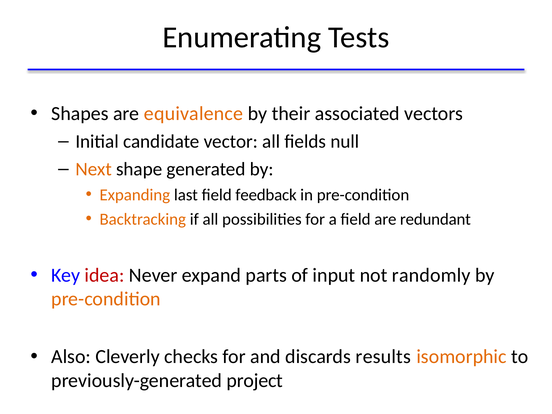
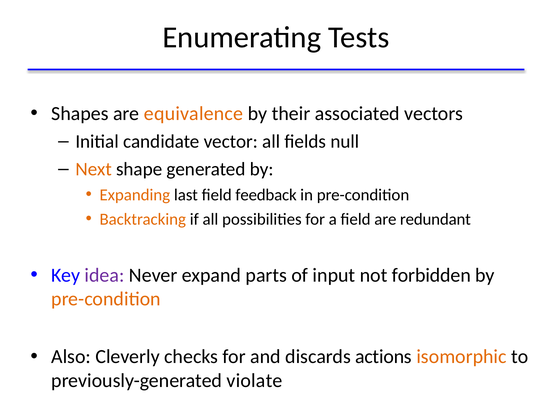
idea colour: red -> purple (104, 275)
randomly: randomly -> forbidden (431, 275)
results: results -> actions (383, 357)
project: project -> violate (255, 381)
